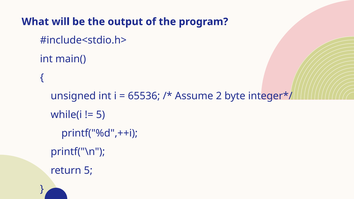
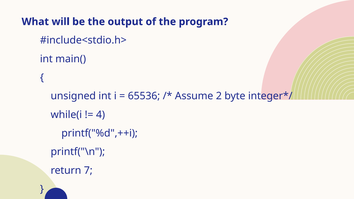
5: 5 -> 4 (101, 115)
return 5: 5 -> 7 (88, 170)
